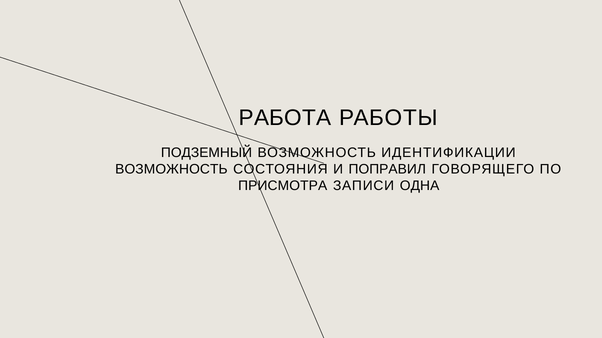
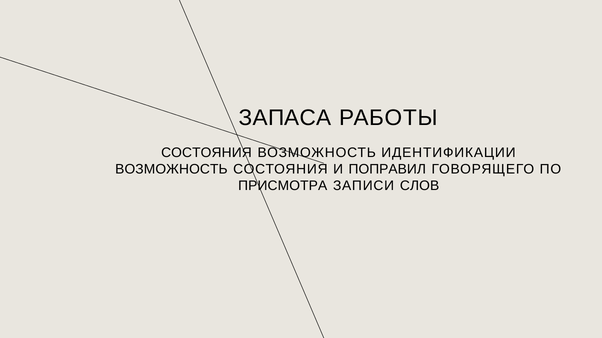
РАБОТА: РАБОТА -> ЗАПАСА (285, 118)
ПОДЗЕМНЫЙ: ПОДЗЕМНЫЙ -> СОСТОЯНИЯ (206, 153)
ОДНА: ОДНА -> СЛОВ (420, 186)
